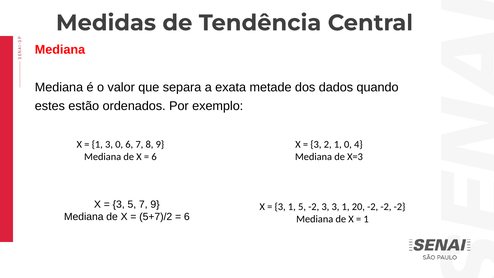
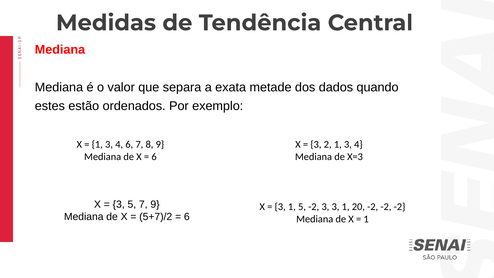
0: 0 -> 4 (119, 144)
2 1 0: 0 -> 3 (348, 144)
